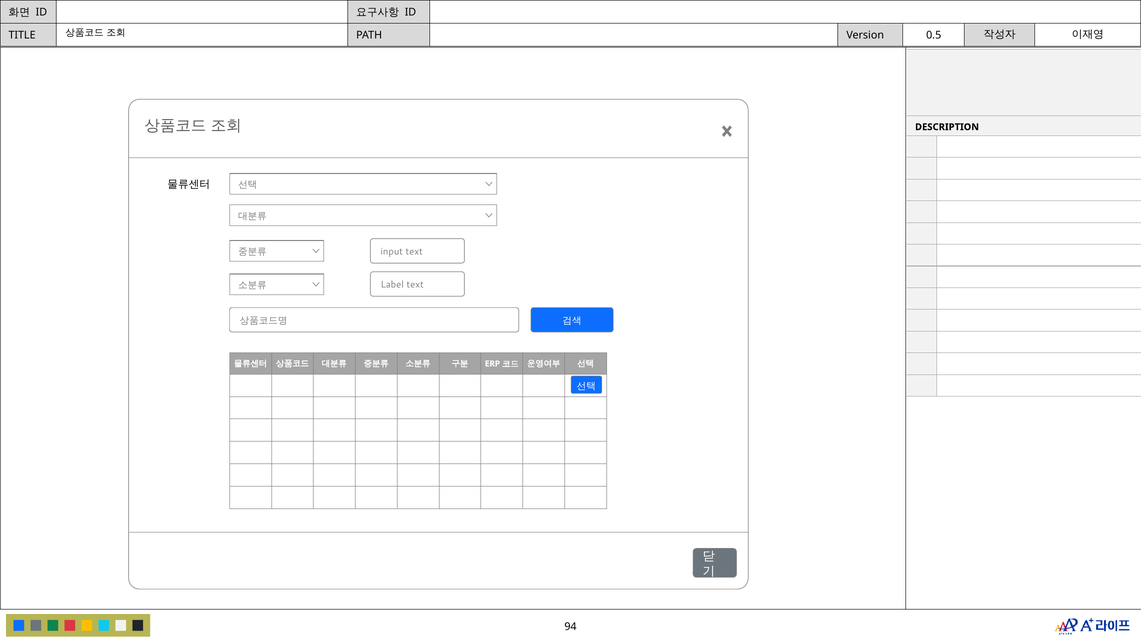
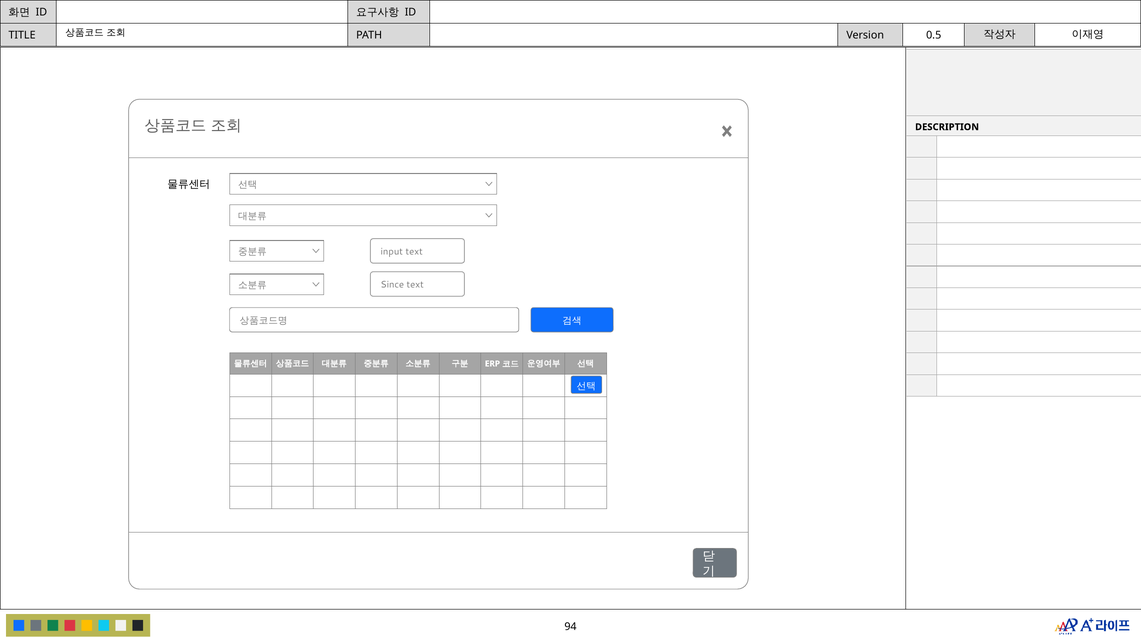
Label: Label -> Since (392, 285)
